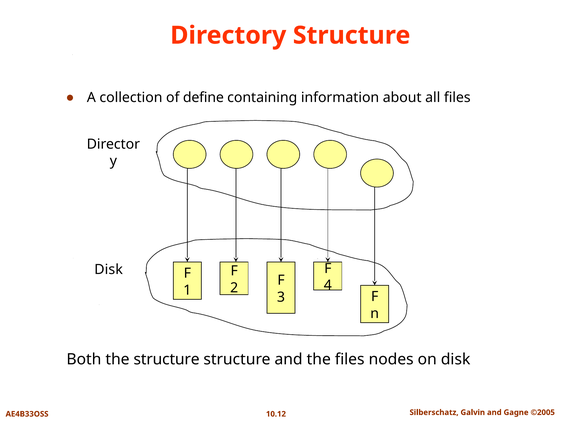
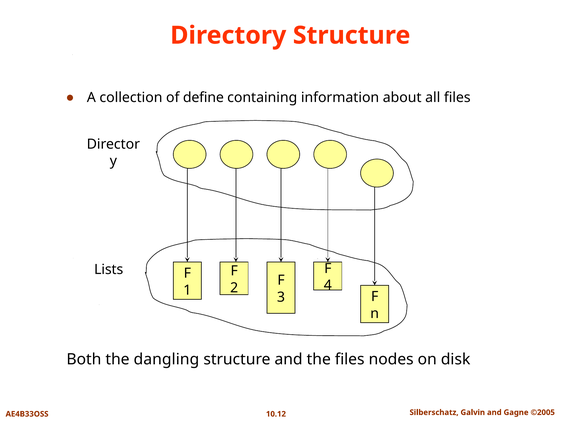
Disk: Disk -> Lists (109, 270)
the structure: structure -> dangling (166, 360)
